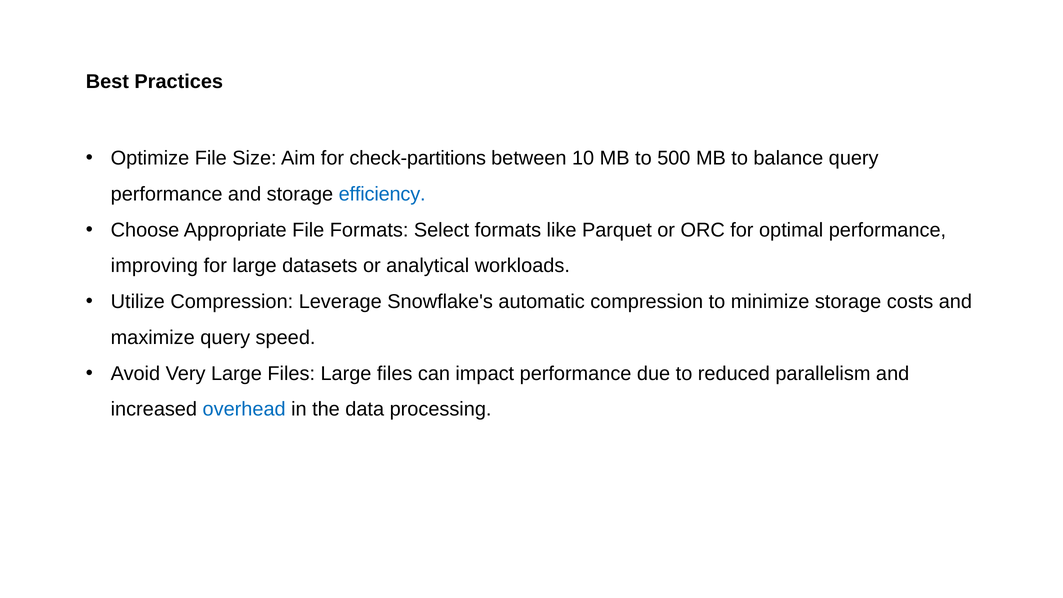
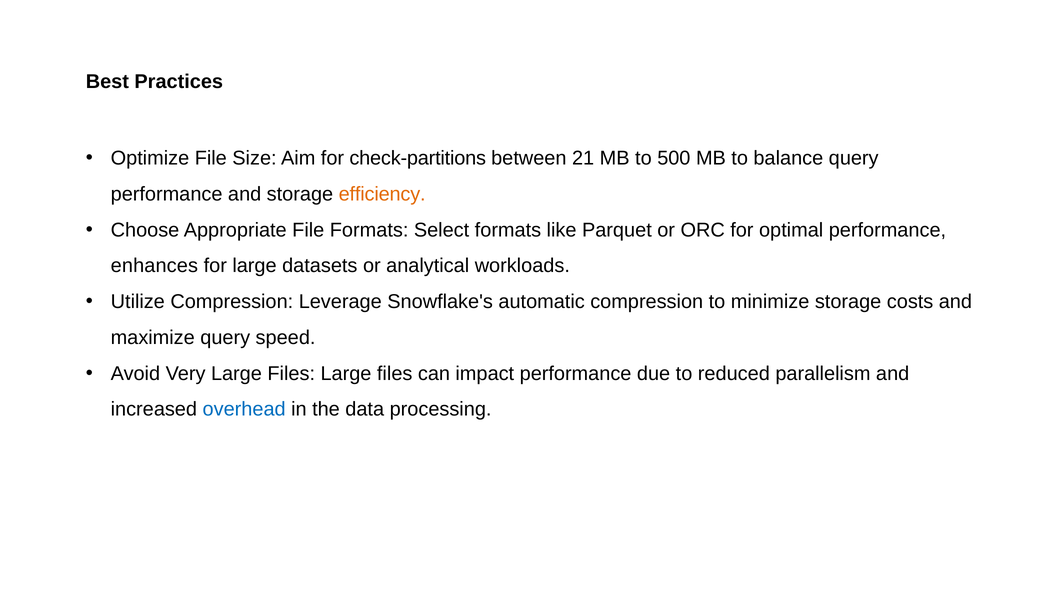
10: 10 -> 21 (583, 158)
efficiency colour: blue -> orange (382, 194)
improving: improving -> enhances (154, 266)
